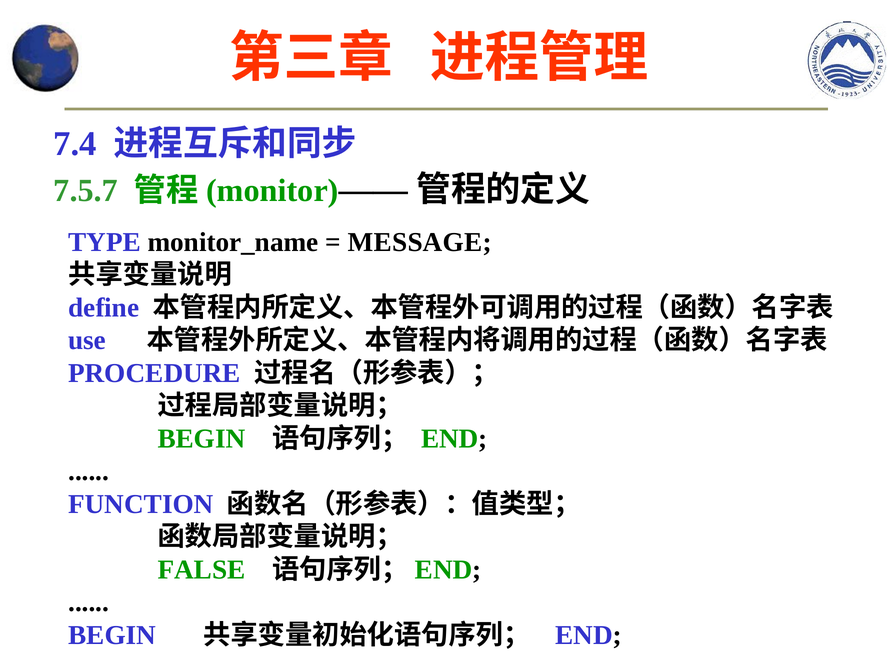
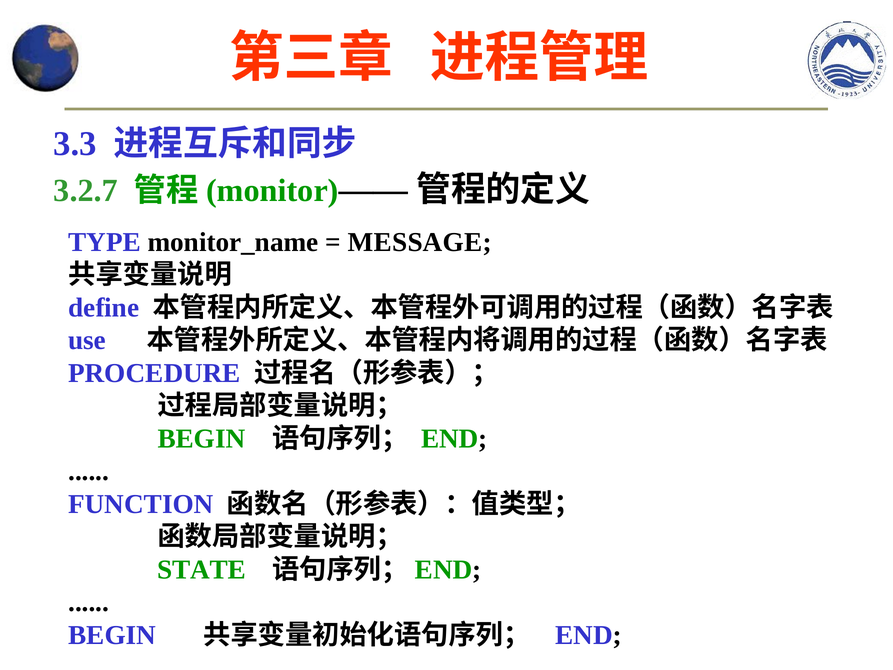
7.4: 7.4 -> 3.3 (75, 144)
7.5.7: 7.5.7 -> 3.2.7 (86, 191)
FALSE: FALSE -> STATE (202, 569)
